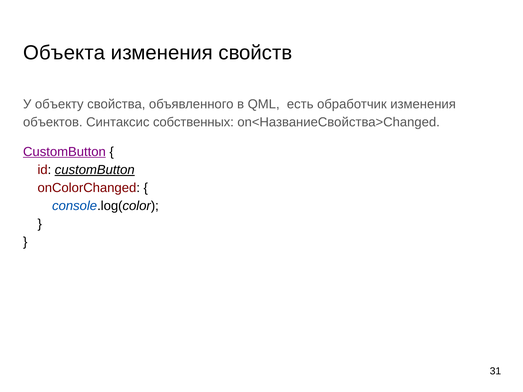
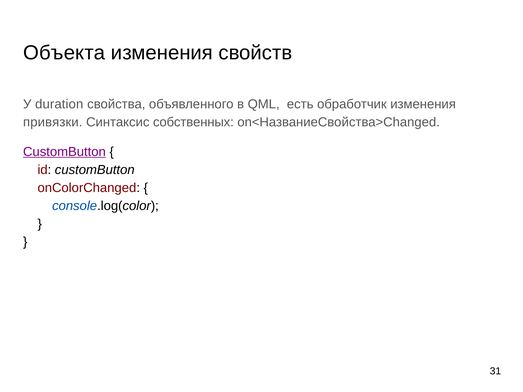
объекту: объекту -> duration (59, 104)
объектов: объектов -> привязки (53, 122)
customButton underline: present -> none (95, 170)
